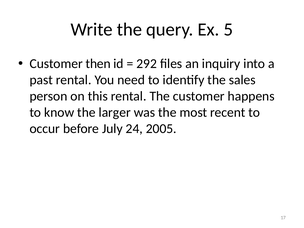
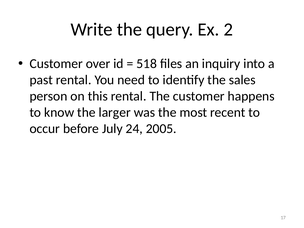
5: 5 -> 2 (228, 29)
then: then -> over (98, 64)
292: 292 -> 518 (147, 64)
